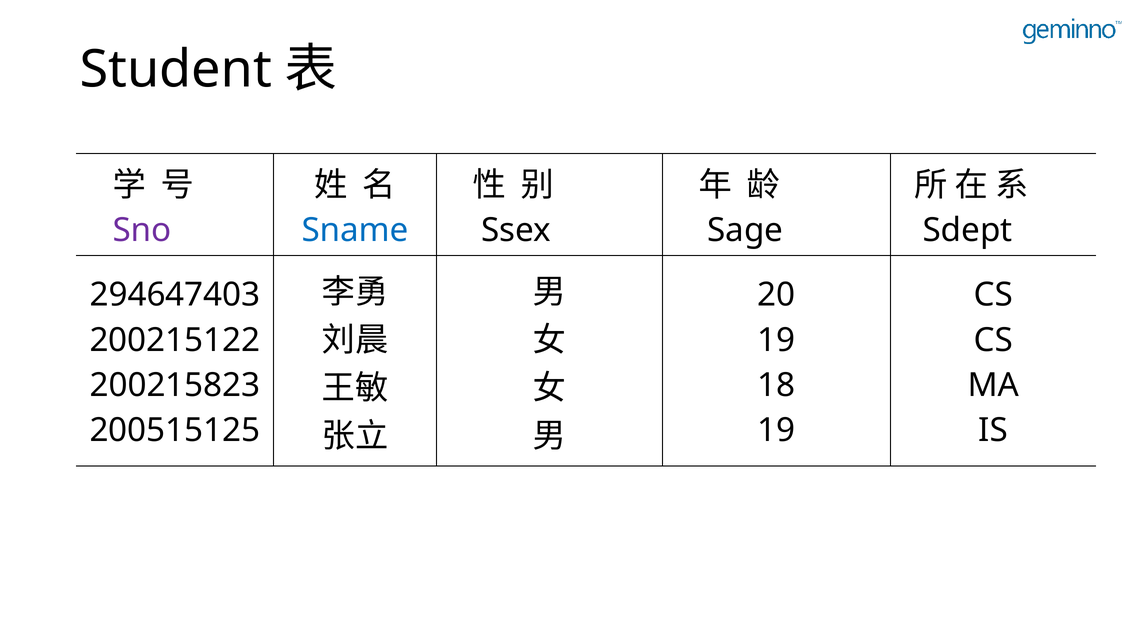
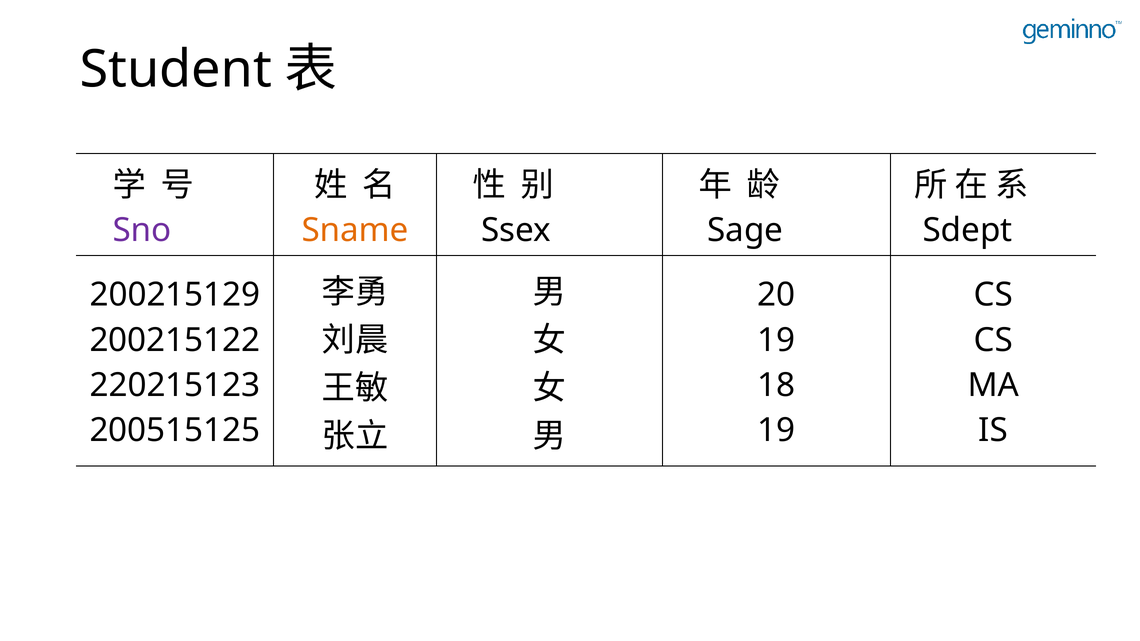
Sname colour: blue -> orange (355, 231)
294647403: 294647403 -> 200215129 (175, 295)
200215823: 200215823 -> 220215123 (175, 385)
